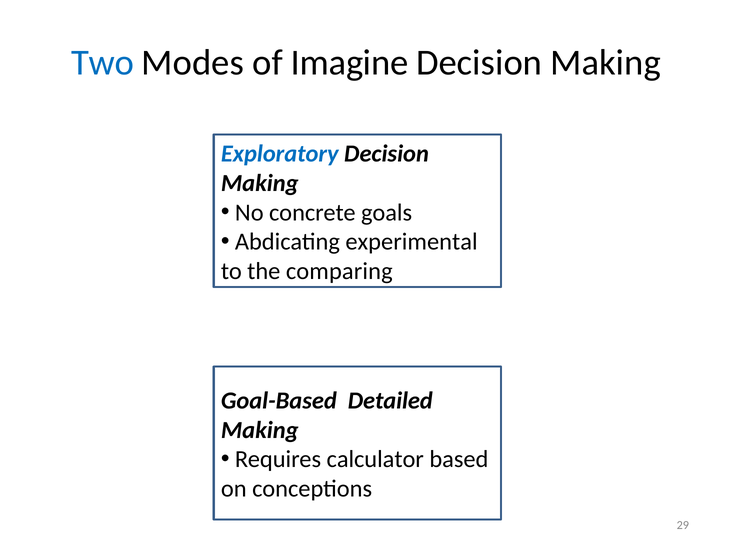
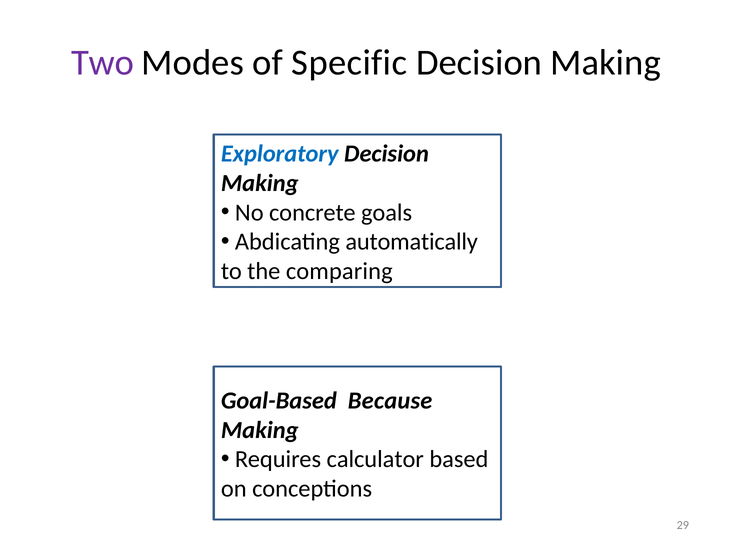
Two colour: blue -> purple (103, 62)
Imagine: Imagine -> Specific (349, 62)
experimental: experimental -> automatically (412, 242)
Detailed: Detailed -> Because (390, 401)
